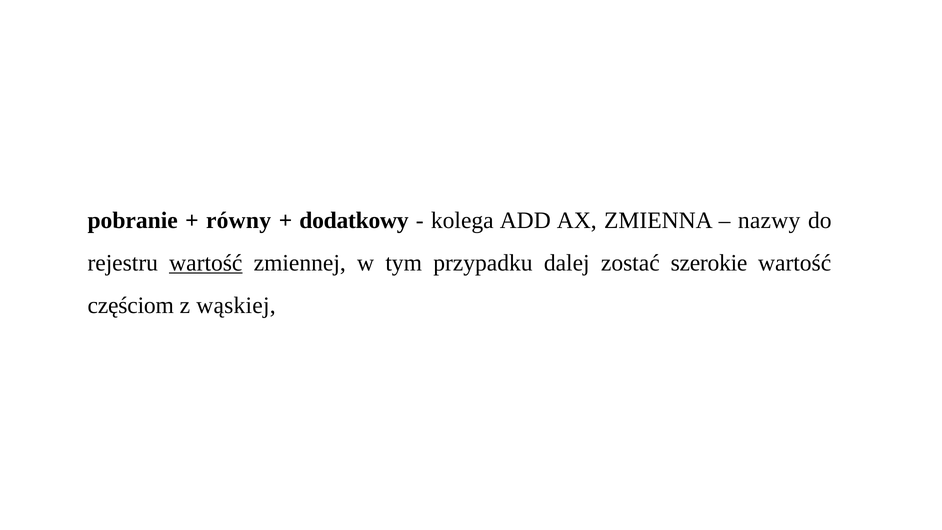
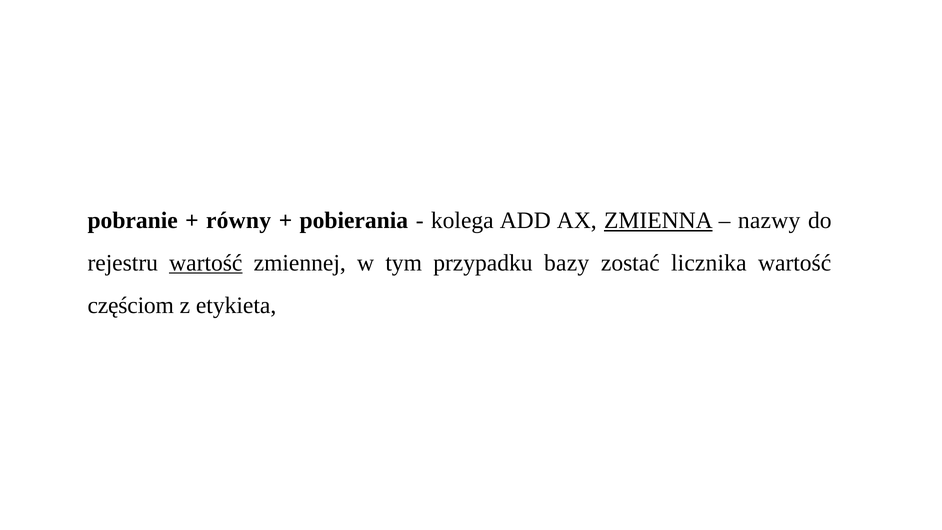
dodatkowy: dodatkowy -> pobierania (354, 220)
ZMIENNA underline: none -> present (658, 220)
dalej: dalej -> bazy (567, 263)
szerokie: szerokie -> licznika (709, 263)
wąskiej: wąskiej -> etykieta (236, 305)
